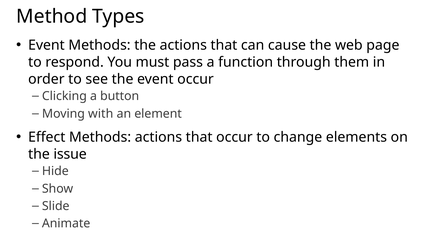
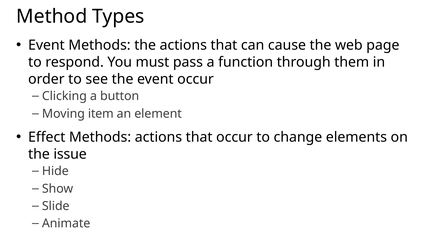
with: with -> item (101, 113)
